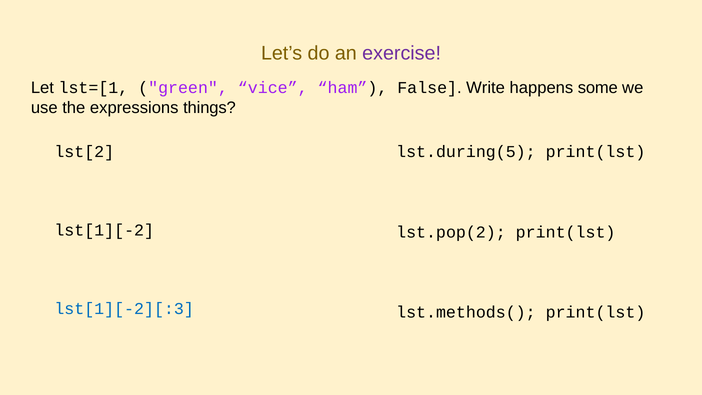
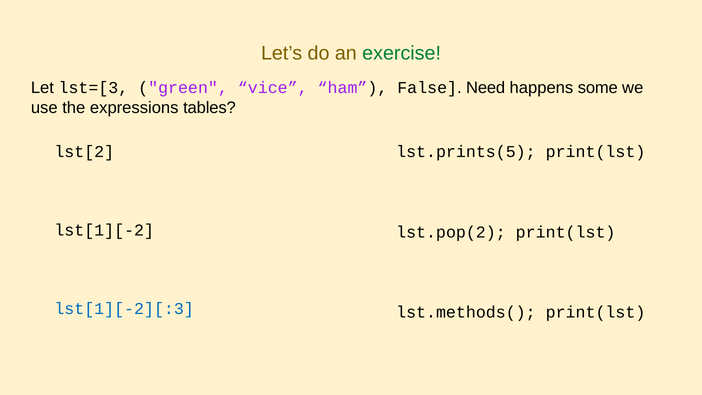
exercise colour: purple -> green (402, 53)
lst=[1: lst=[1 -> lst=[3 (93, 88)
Write: Write -> Need (486, 88)
things: things -> tables (209, 108)
lst.during(5: lst.during(5 -> lst.prints(5 (466, 152)
